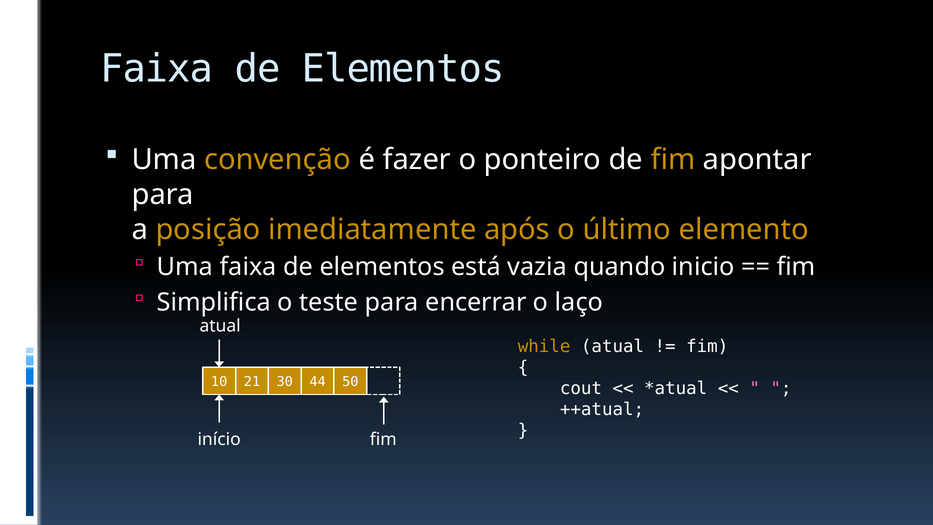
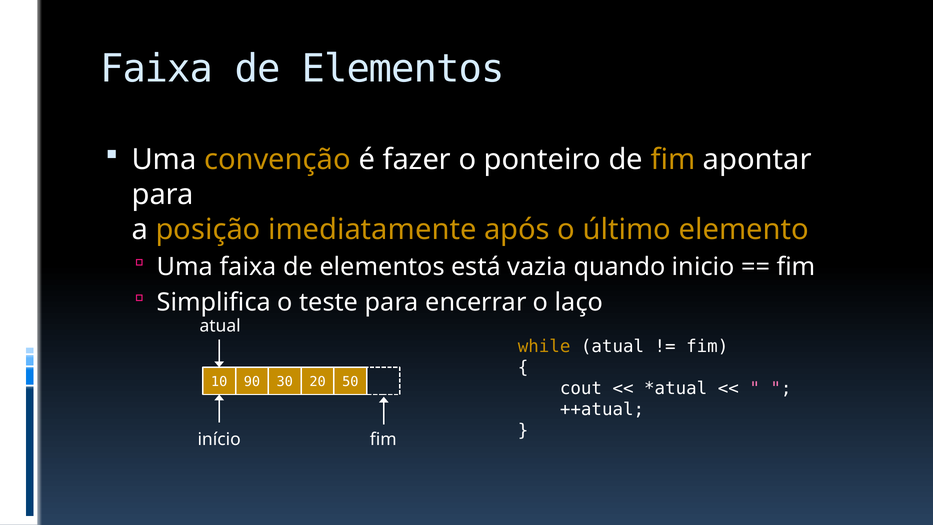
21: 21 -> 90 (252, 382)
44: 44 -> 20 (318, 382)
